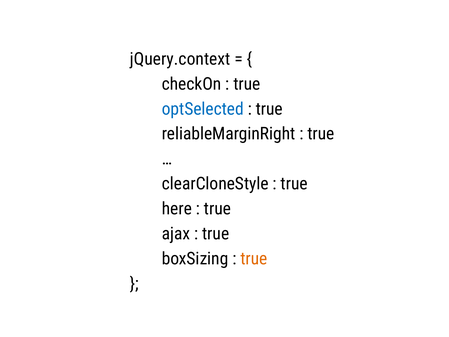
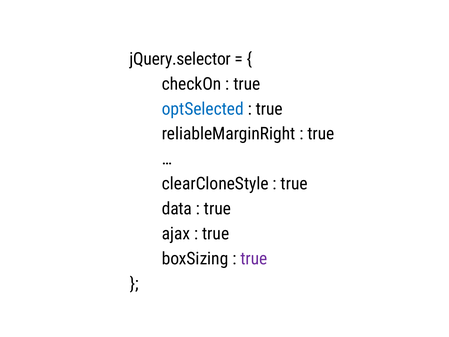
jQuery.context: jQuery.context -> jQuery.selector (180, 59)
here: here -> data (177, 209)
true colour: orange -> purple (254, 258)
